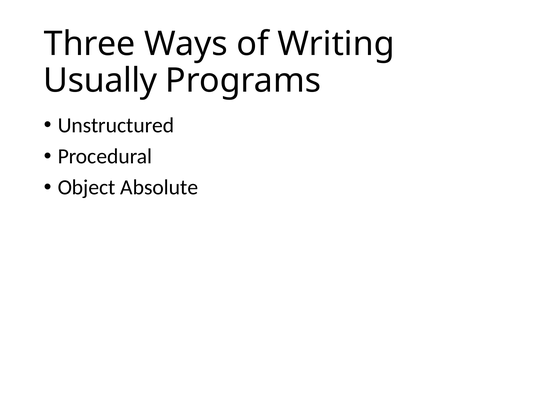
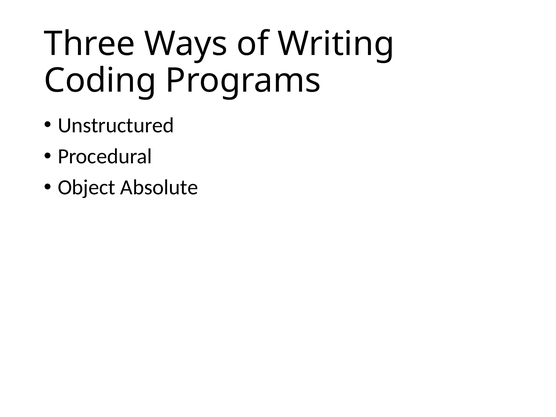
Usually: Usually -> Coding (100, 81)
